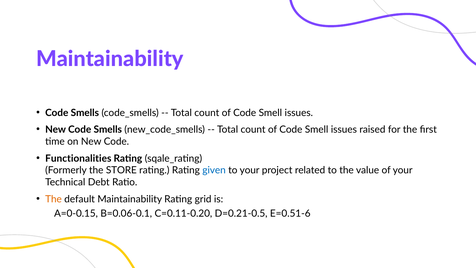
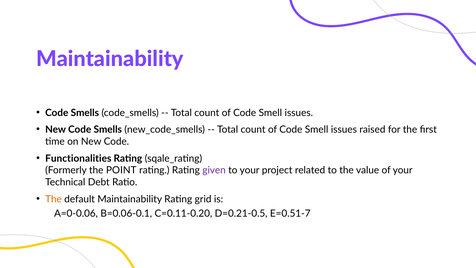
STORE: STORE -> POINT (121, 170)
given colour: blue -> purple (214, 170)
A=0-0.15: A=0-0.15 -> A=0-0.06 (76, 213)
E=0.51-6: E=0.51-6 -> E=0.51-7 (290, 213)
